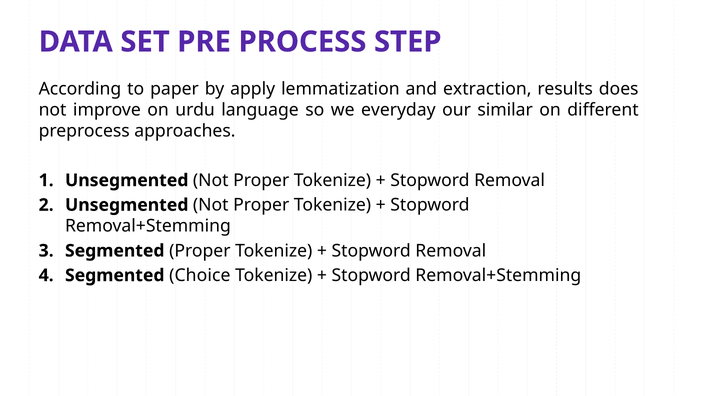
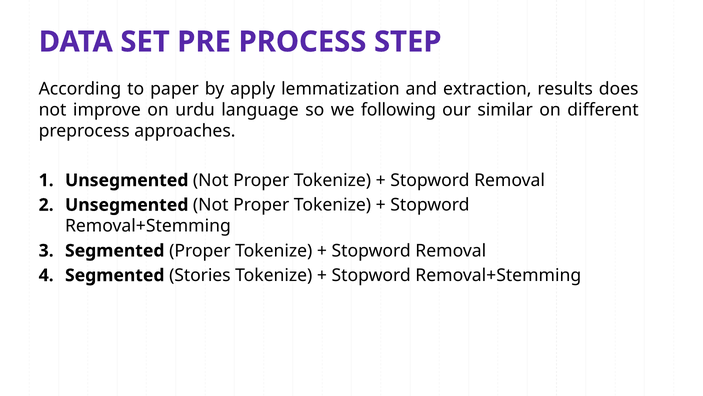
everyday: everyday -> following (398, 110)
Choice: Choice -> Stories (200, 275)
